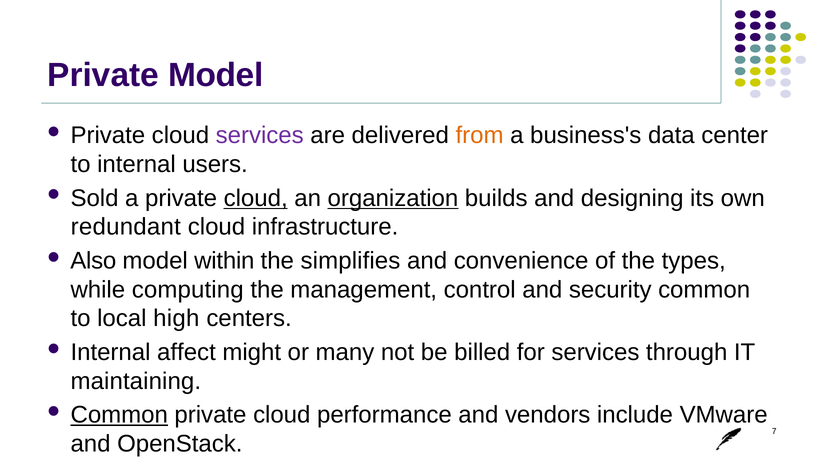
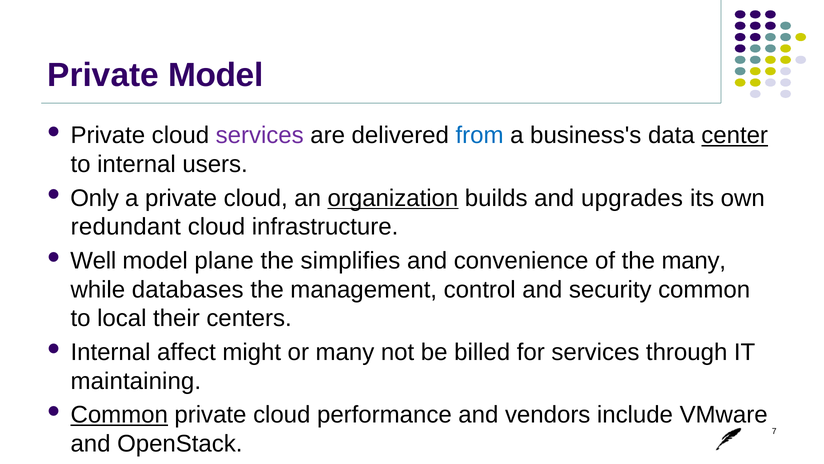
from colour: orange -> blue (480, 135)
center underline: none -> present (735, 135)
Sold: Sold -> Only (95, 198)
cloud underline: present -> none (256, 198)
designing: designing -> upgrades (632, 198)
Also: Also -> Well (93, 260)
within: within -> plane (224, 260)
the types: types -> many (694, 260)
computing: computing -> databases (188, 289)
high: high -> their (176, 318)
